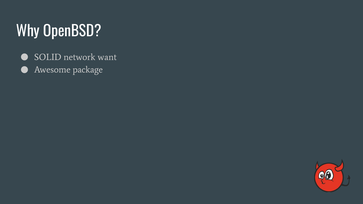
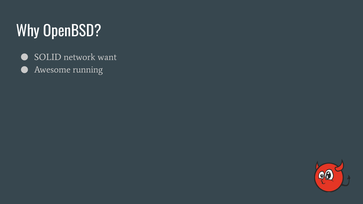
package: package -> running (88, 70)
